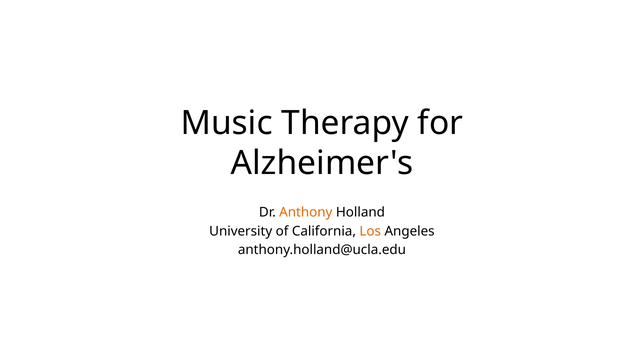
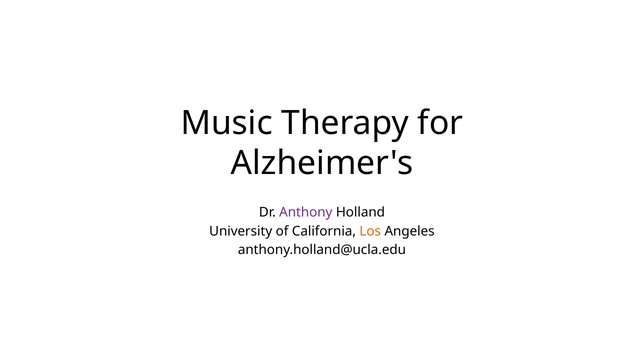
Anthony colour: orange -> purple (306, 212)
